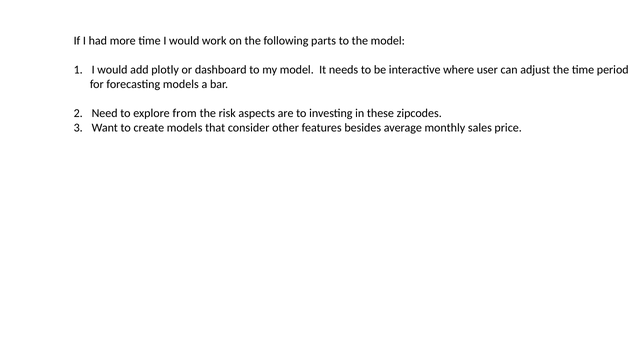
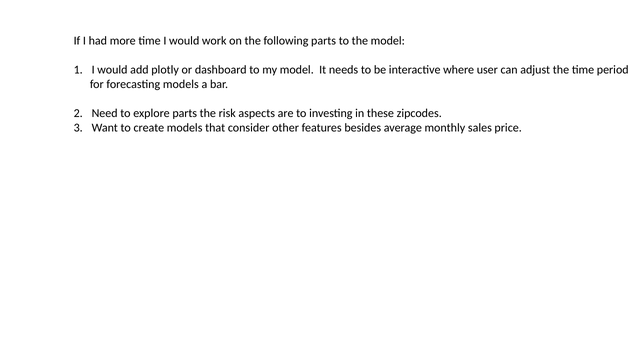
explore from: from -> parts (185, 113)
